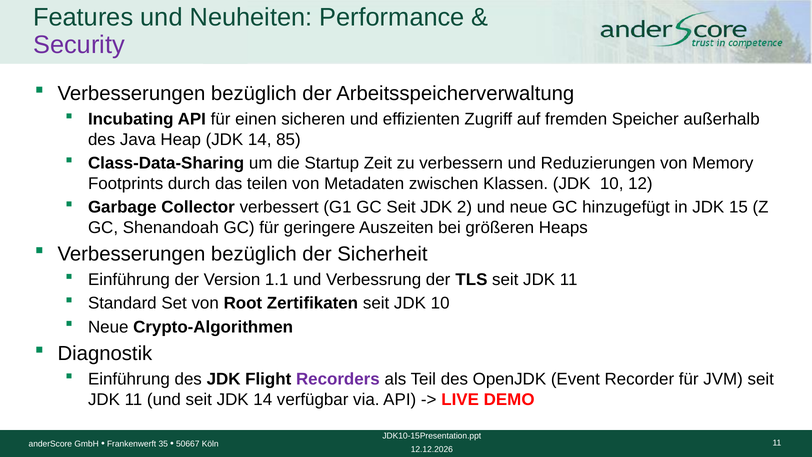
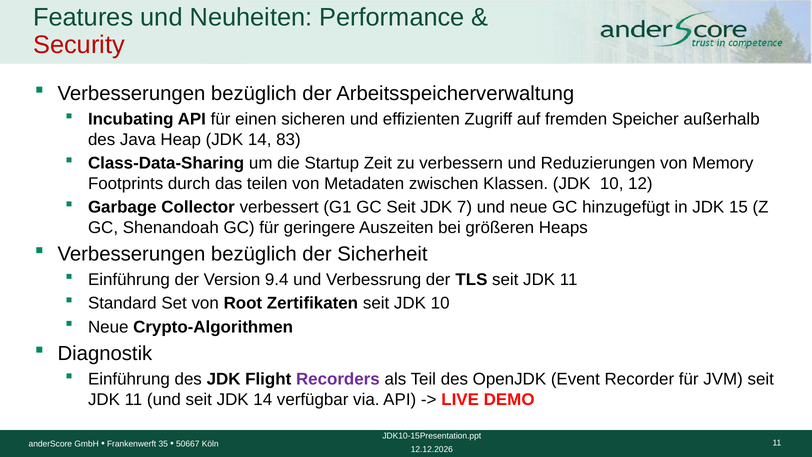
Security colour: purple -> red (79, 45)
85: 85 -> 83 (288, 139)
2: 2 -> 7 (465, 207)
1.1: 1.1 -> 9.4 (277, 279)
